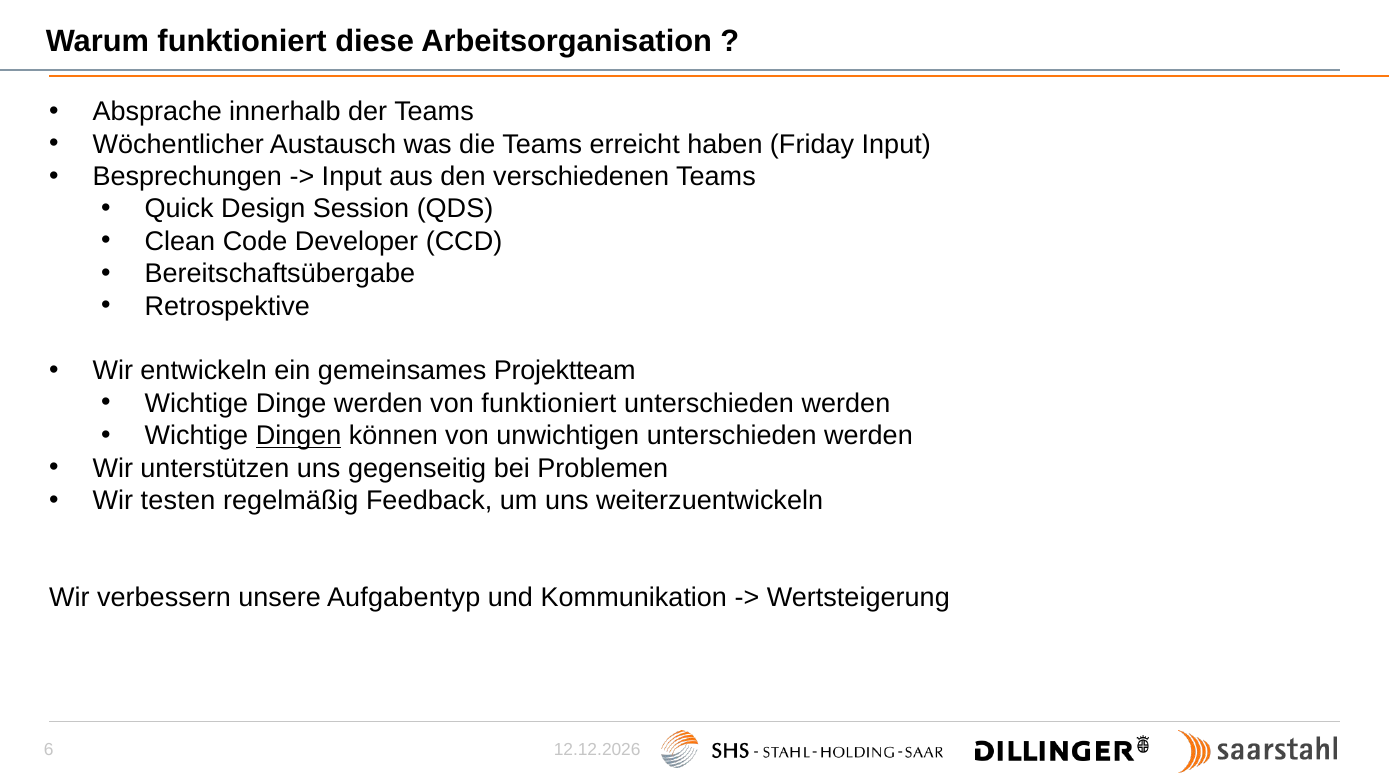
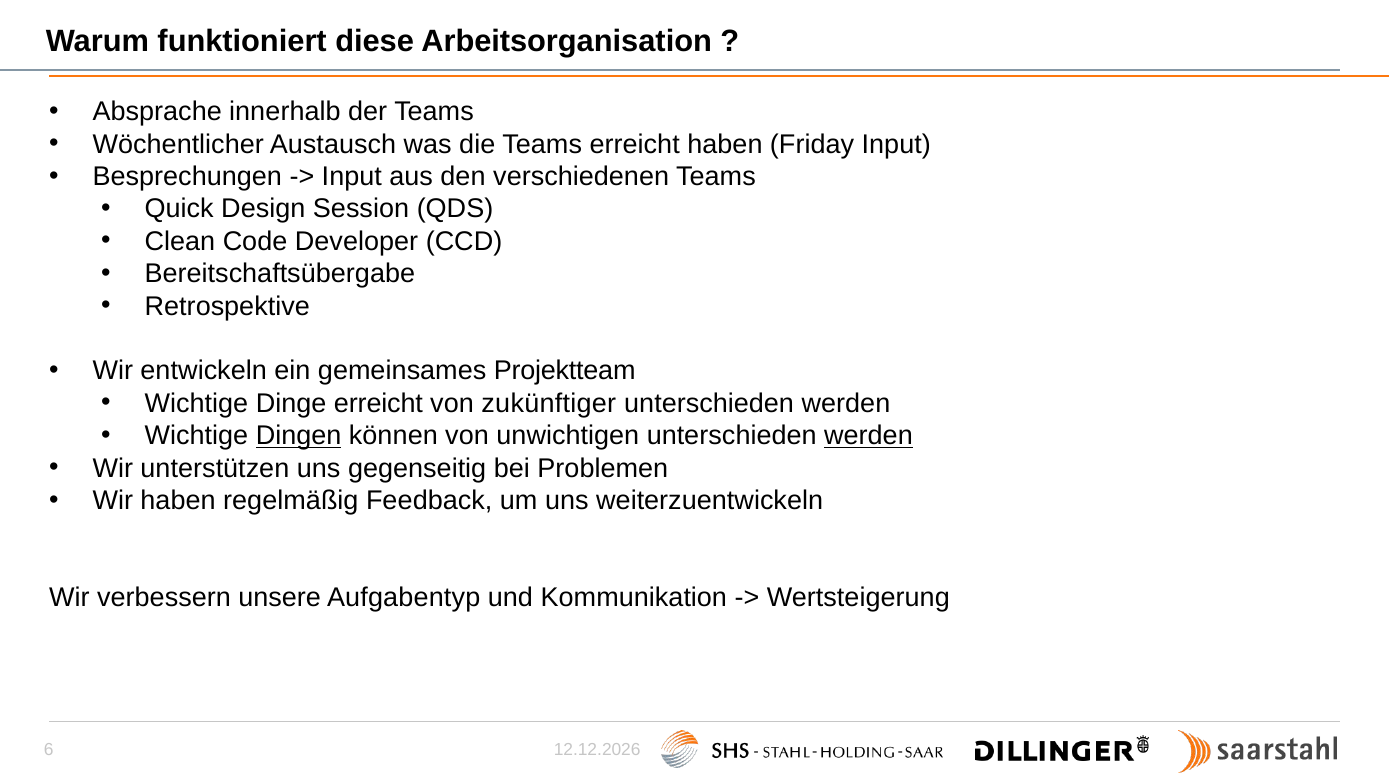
Dinge werden: werden -> erreicht (378, 404)
von funktioniert: funktioniert -> zukünftiger (549, 404)
werden underline: none -> present (868, 436)
Wir testen: testen -> haben (178, 501)
